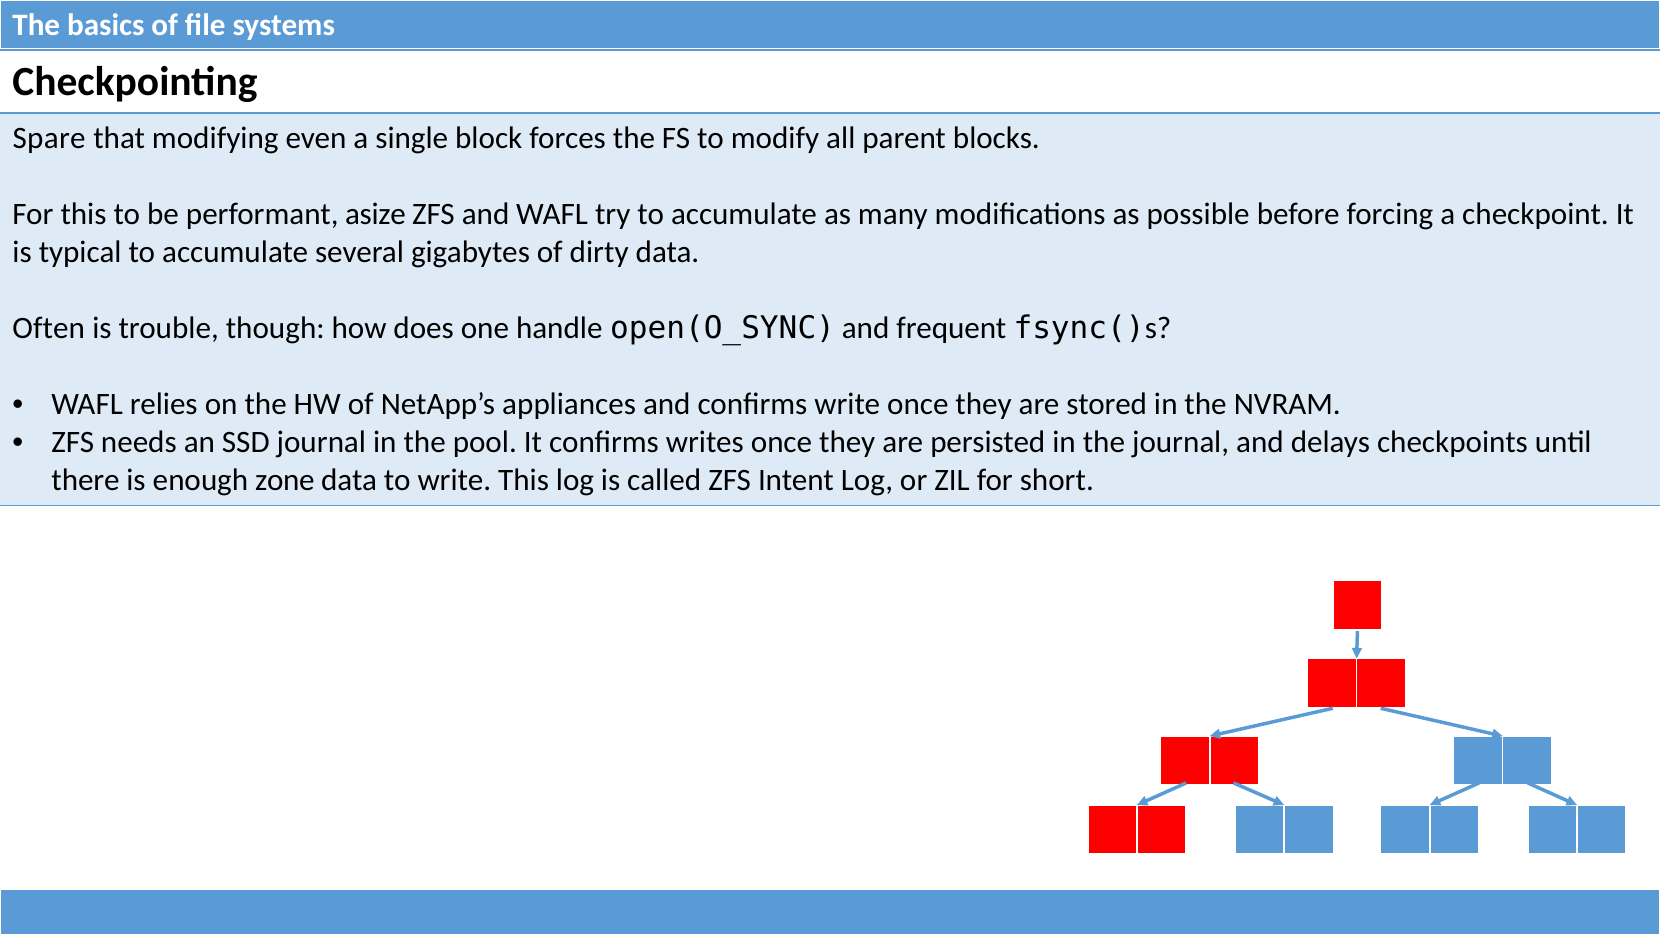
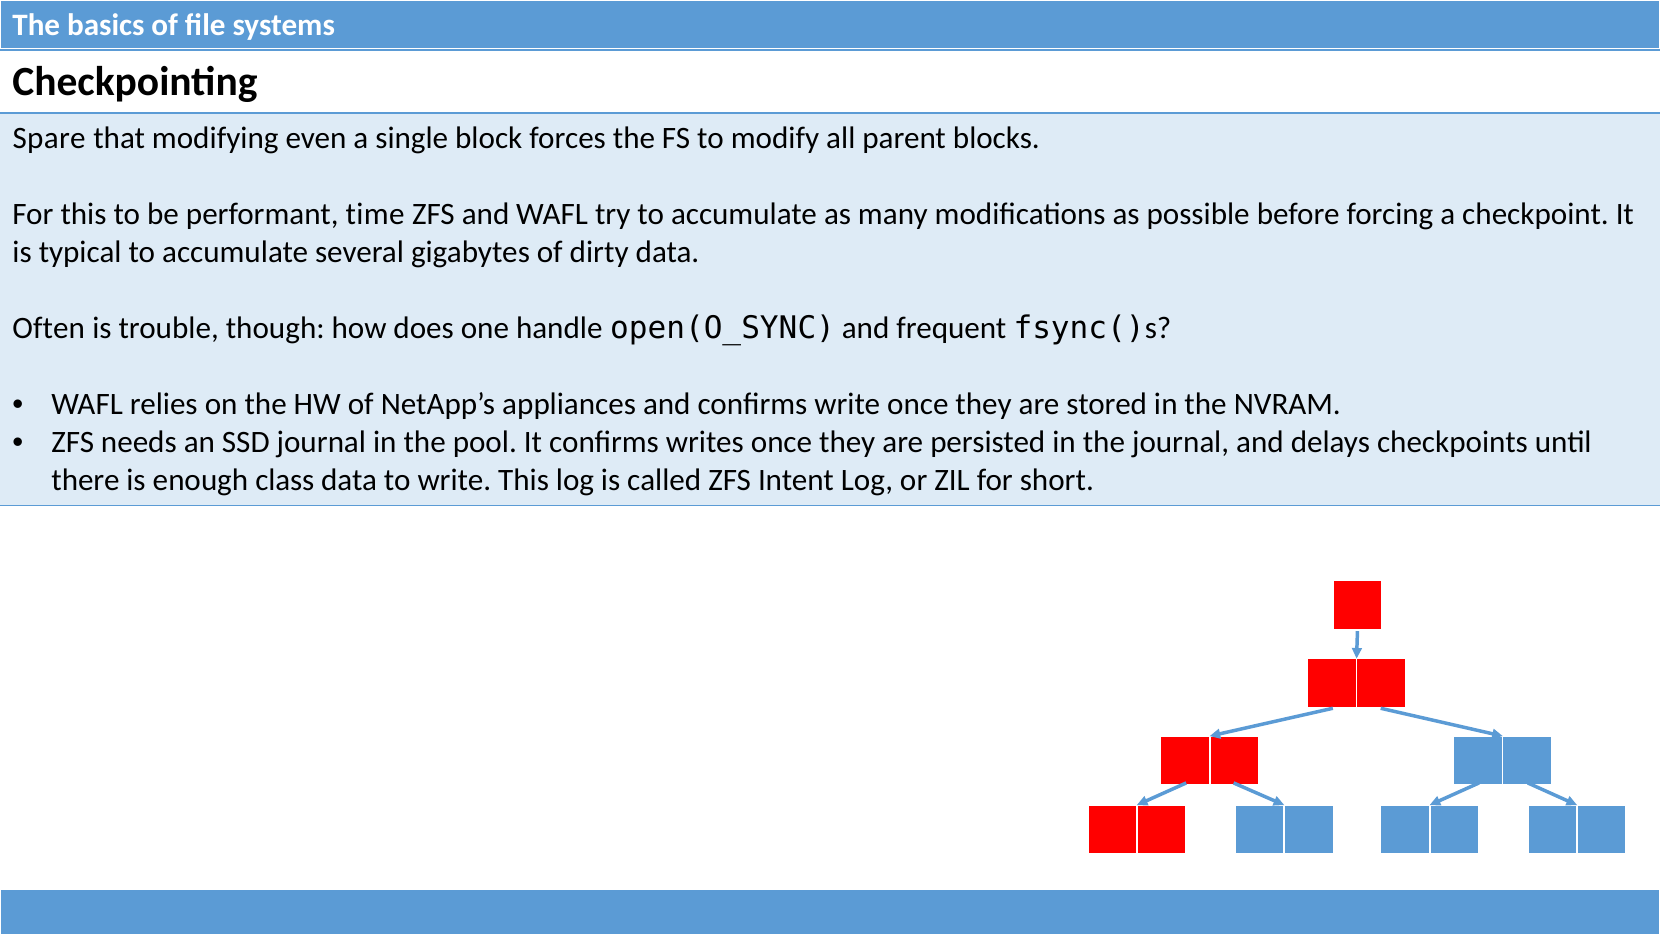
asize: asize -> time (375, 215)
zone: zone -> class (285, 480)
